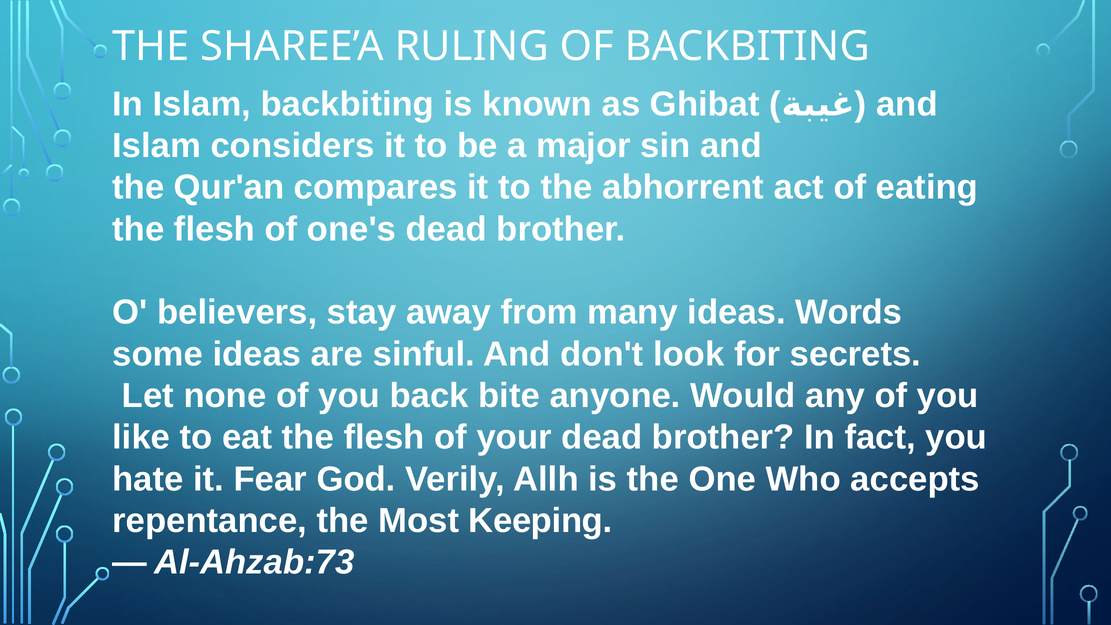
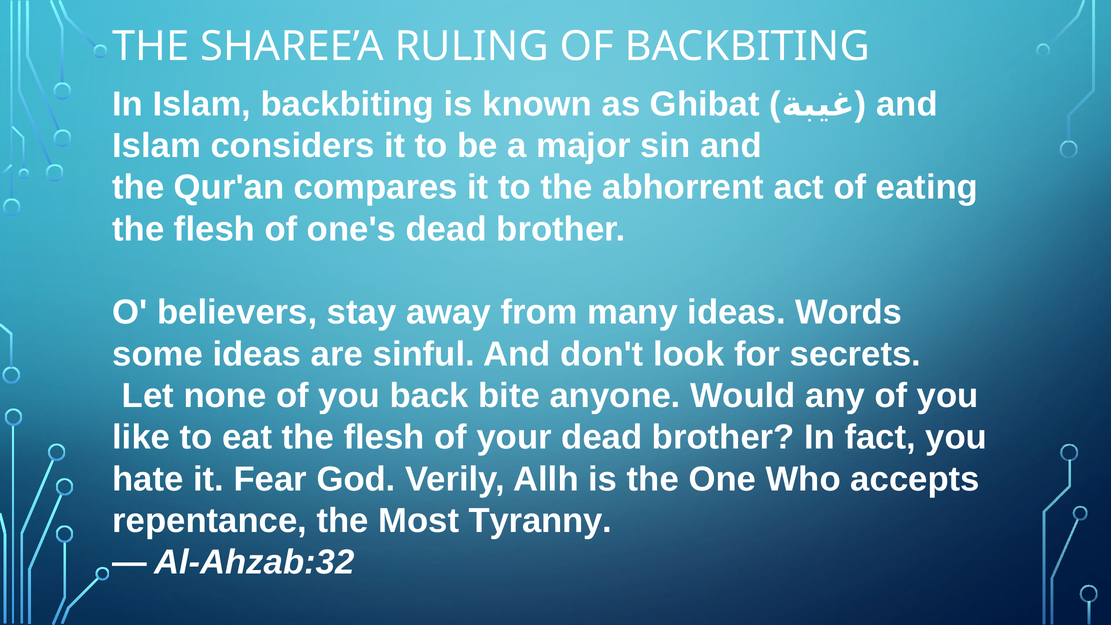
Keeping: Keeping -> Tyranny (540, 521)
Al-Ahzab:73: Al-Ahzab:73 -> Al-Ahzab:32 (254, 562)
